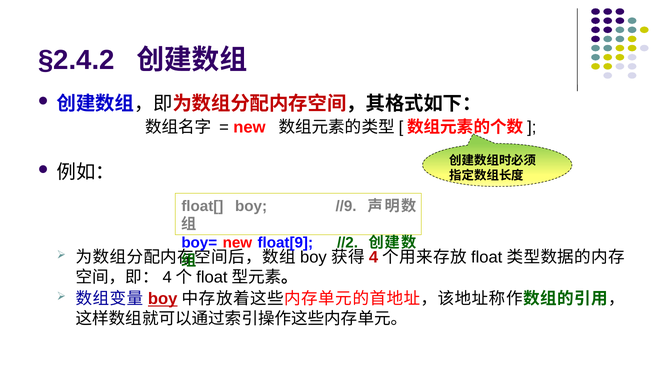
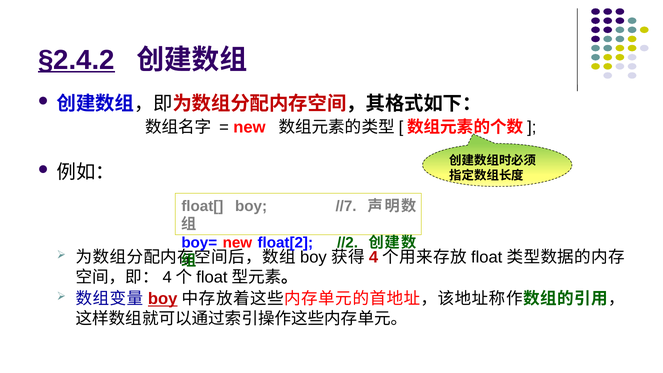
§2.4.2 underline: none -> present (76, 60)
//9: //9 -> //7 (346, 206)
float[9: float[9 -> float[2 (285, 242)
